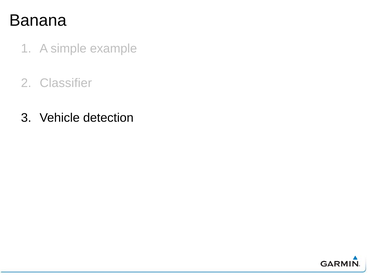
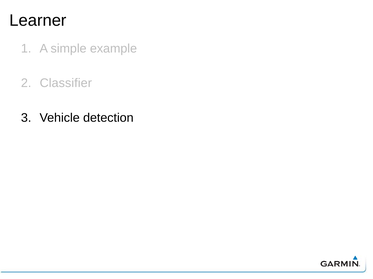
Banana: Banana -> Learner (38, 20)
